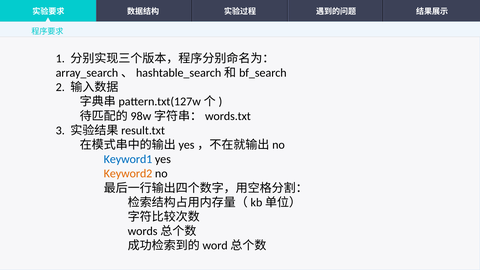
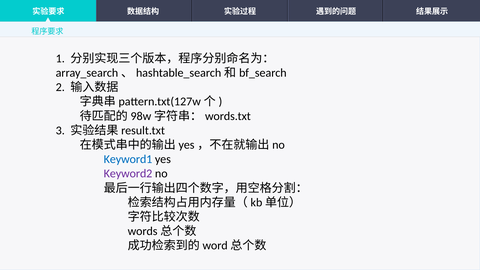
Keyword2 colour: orange -> purple (128, 174)
